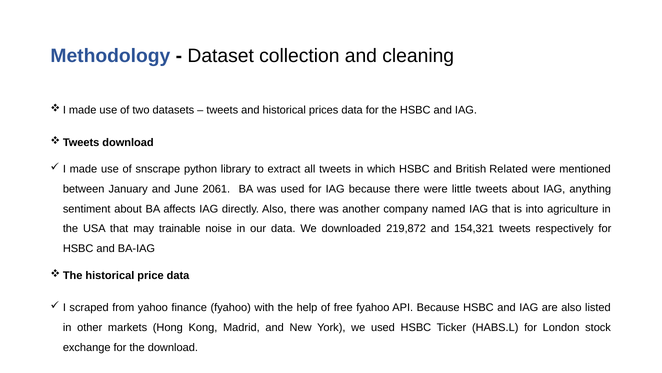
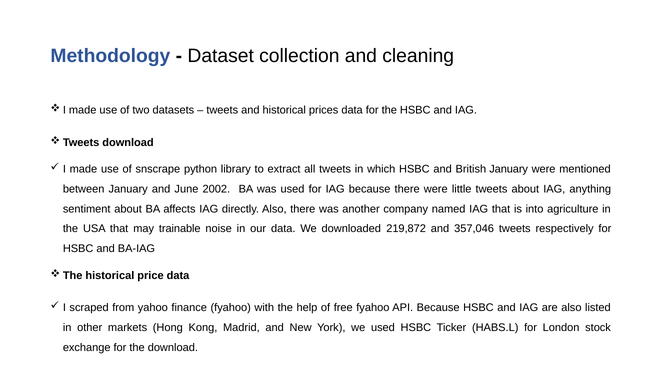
British Related: Related -> January (509, 169)
2061: 2061 -> 2002 (216, 189)
154,321: 154,321 -> 357,046 (474, 228)
